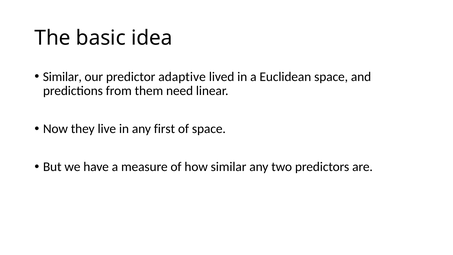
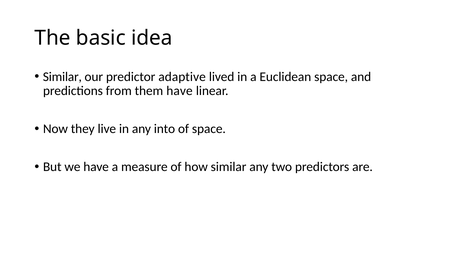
them need: need -> have (180, 91)
first: first -> into (164, 129)
